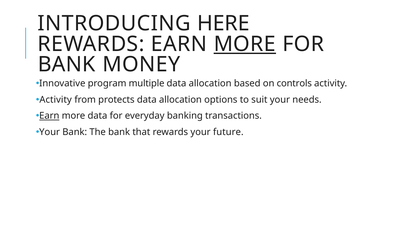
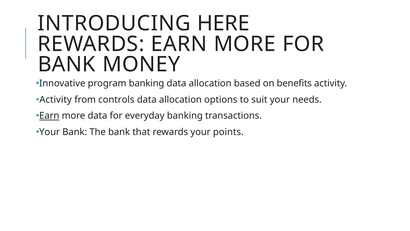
MORE underline: present -> none (245, 44)
program multiple: multiple -> banking (147, 83)
controls: controls -> benefits (294, 83)
protects: protects -> controls (116, 100)
future: future -> points (228, 132)
